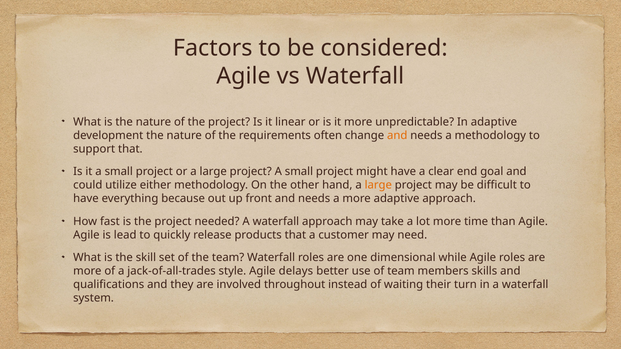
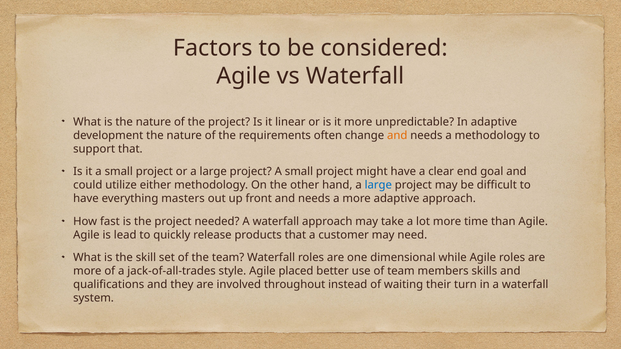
large colour: orange -> blue (378, 185)
because: because -> masters (183, 199)
delays: delays -> placed (296, 271)
